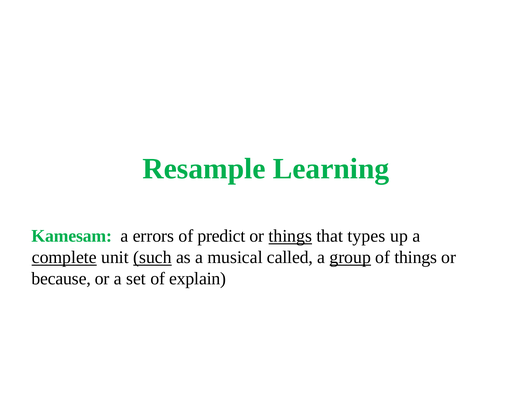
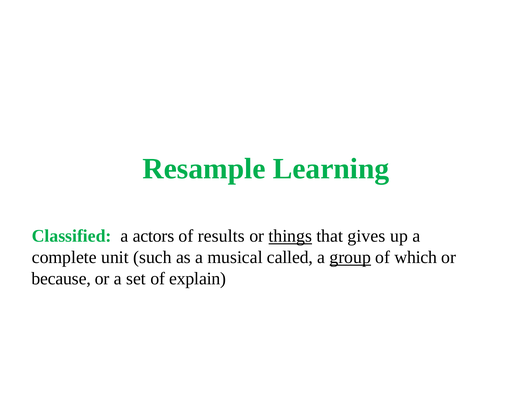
Kamesam: Kamesam -> Classified (72, 236)
errors: errors -> actors (154, 236)
predict: predict -> results (221, 236)
types: types -> gives (366, 236)
complete underline: present -> none (64, 257)
such underline: present -> none (152, 257)
of things: things -> which (416, 257)
